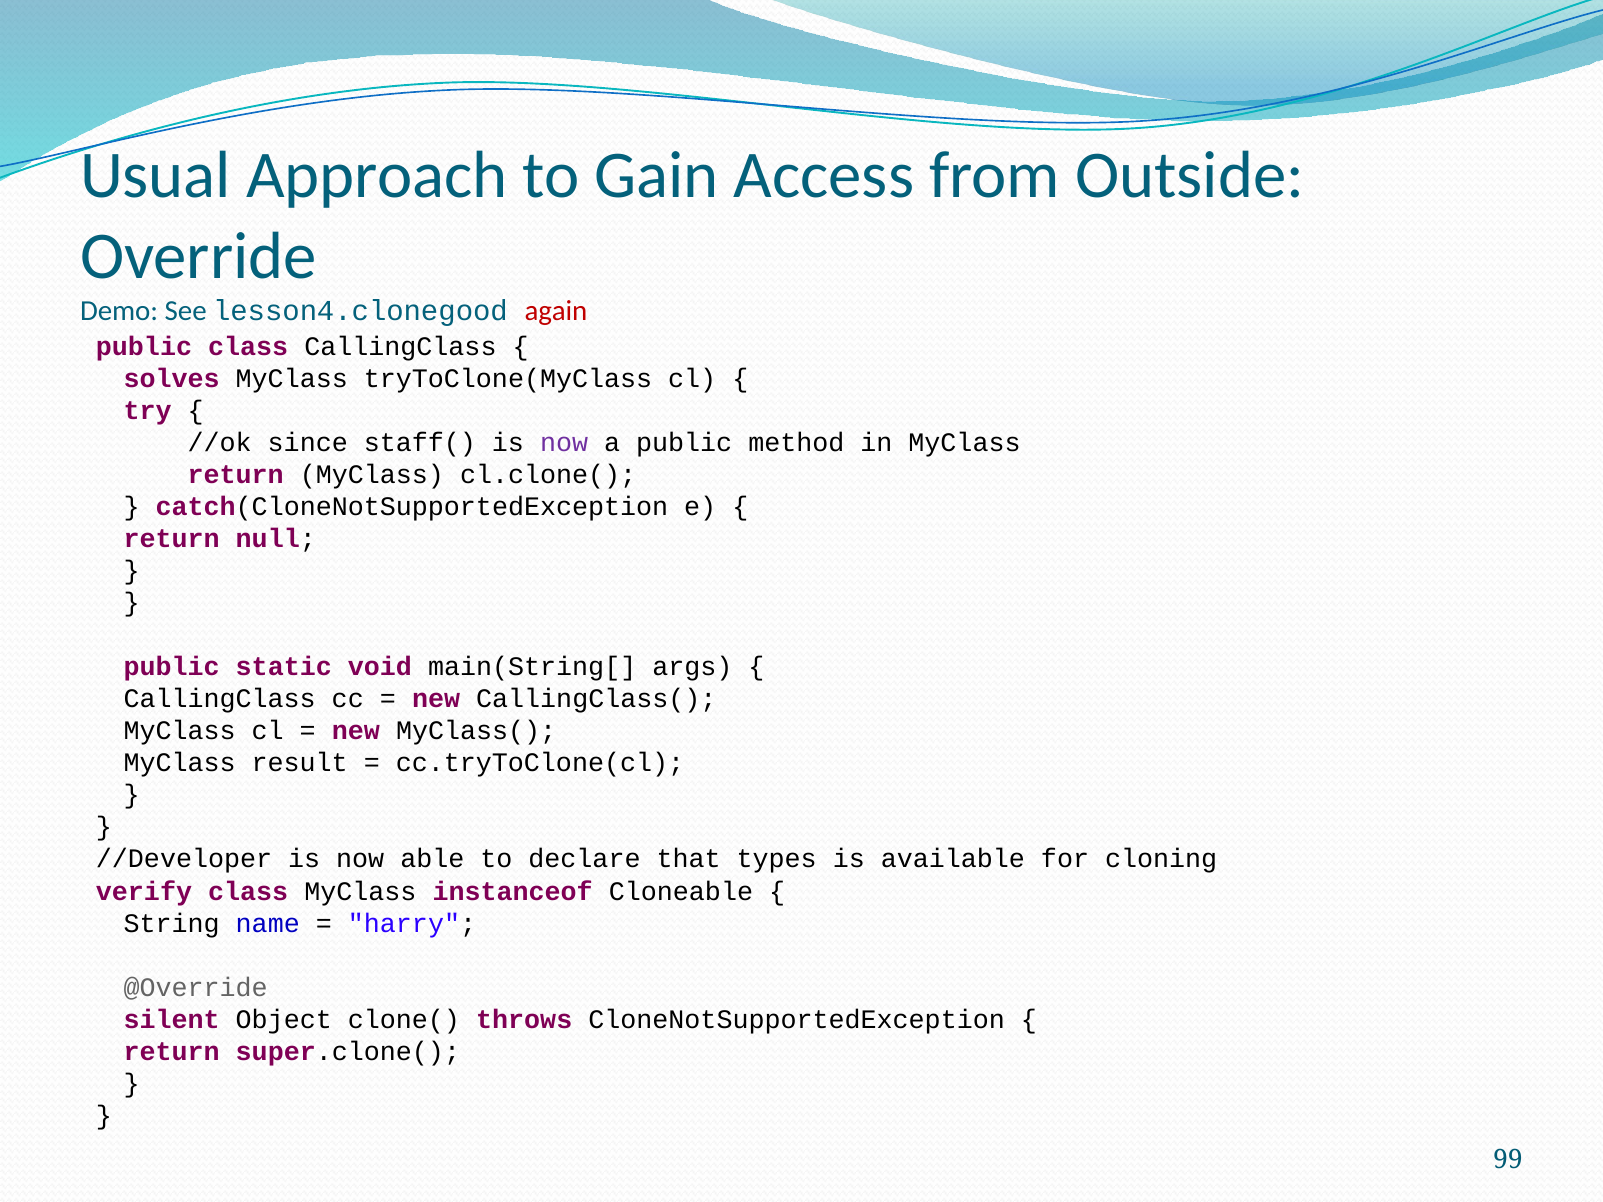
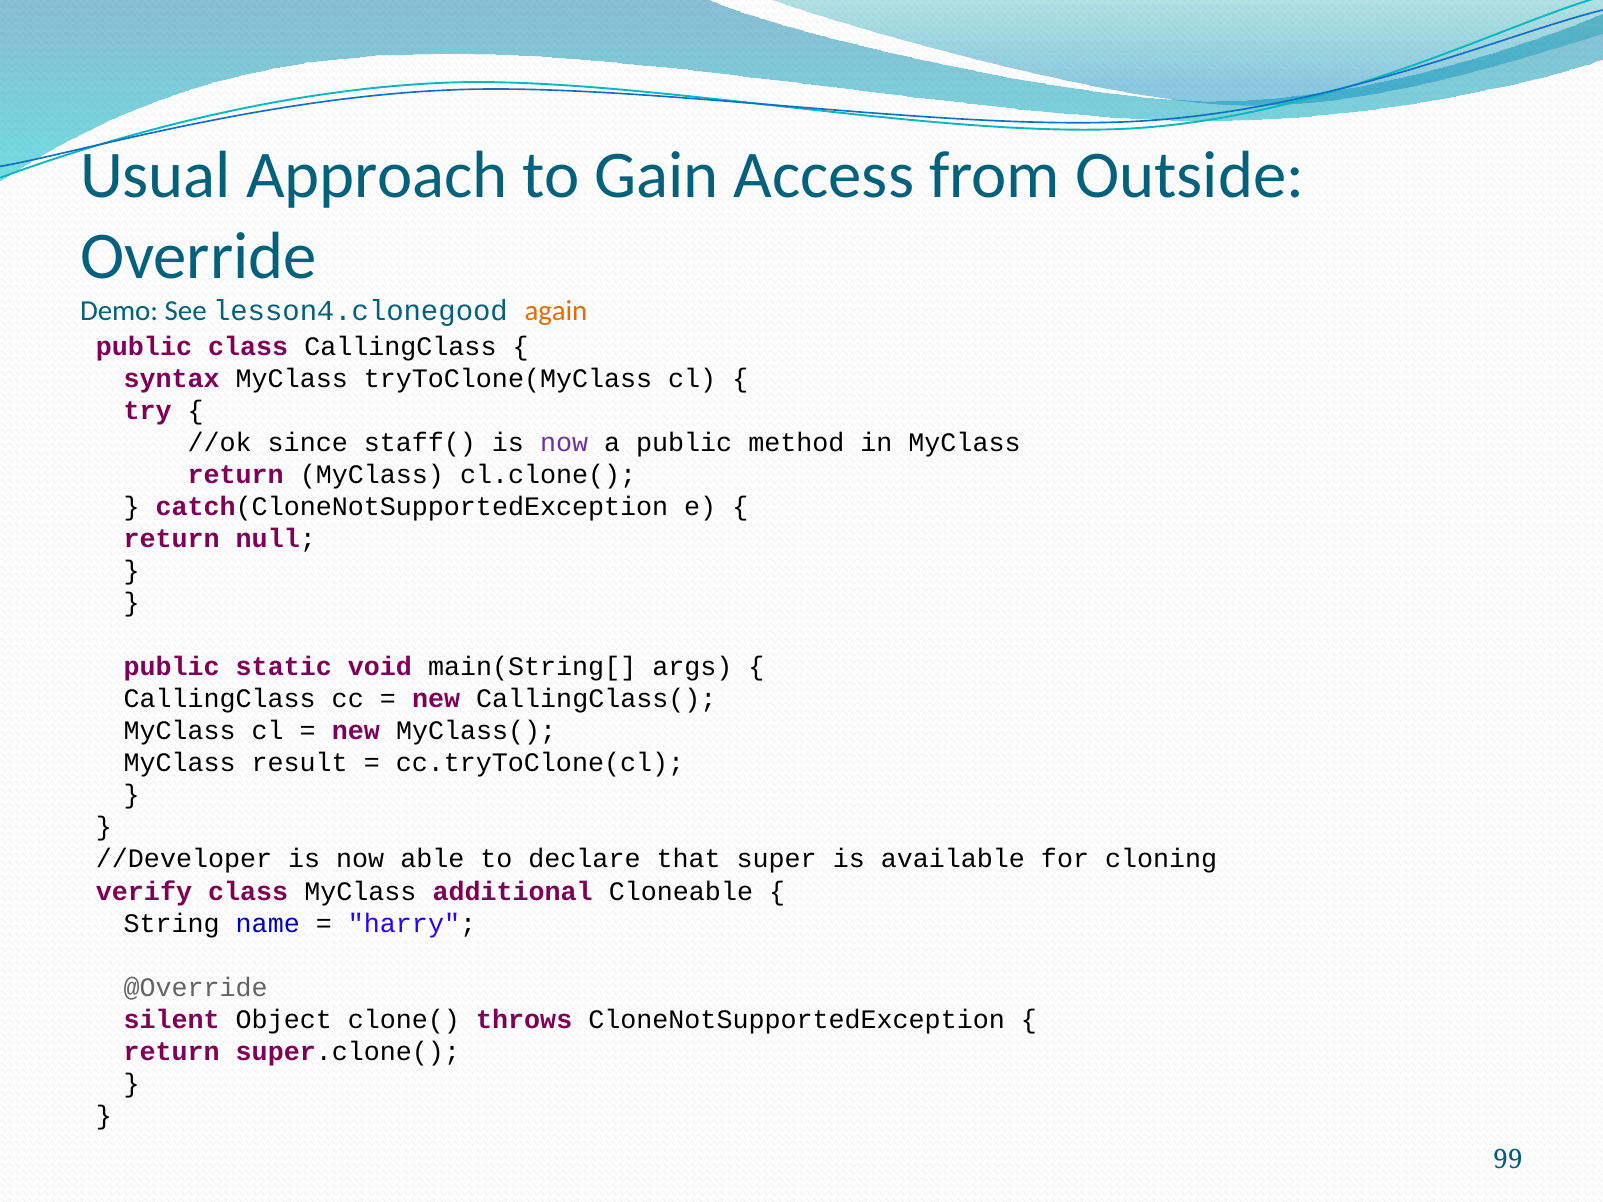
again colour: red -> orange (556, 311)
solves: solves -> syntax (172, 378)
types: types -> super (777, 859)
instanceof: instanceof -> additional (513, 891)
